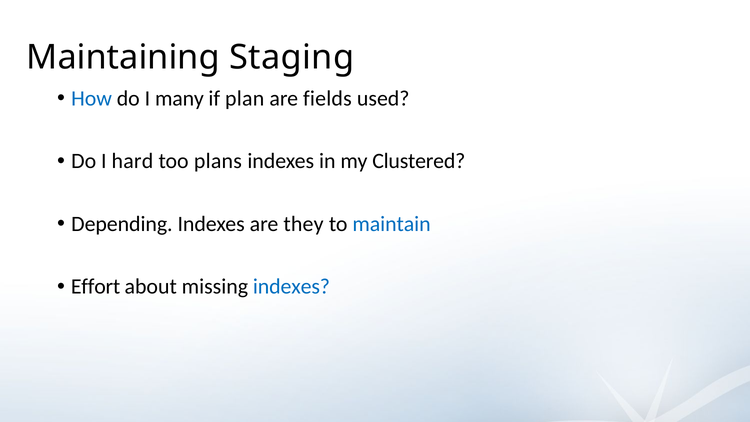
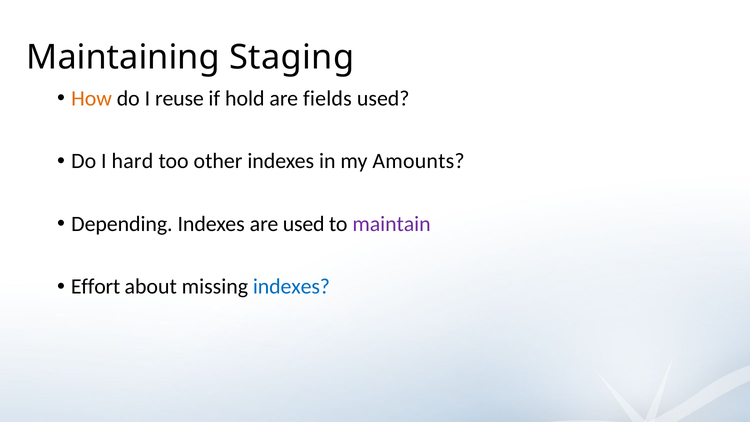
How colour: blue -> orange (92, 98)
many: many -> reuse (179, 98)
plan: plan -> hold (245, 98)
plans: plans -> other (218, 161)
Clustered: Clustered -> Amounts (419, 161)
are they: they -> used (304, 224)
maintain colour: blue -> purple (392, 224)
